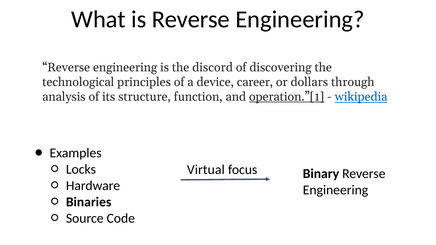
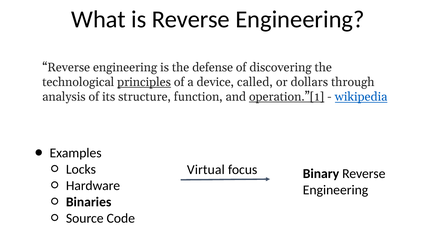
discord: discord -> defense (213, 67)
principles underline: none -> present (144, 82)
career: career -> called (255, 82)
